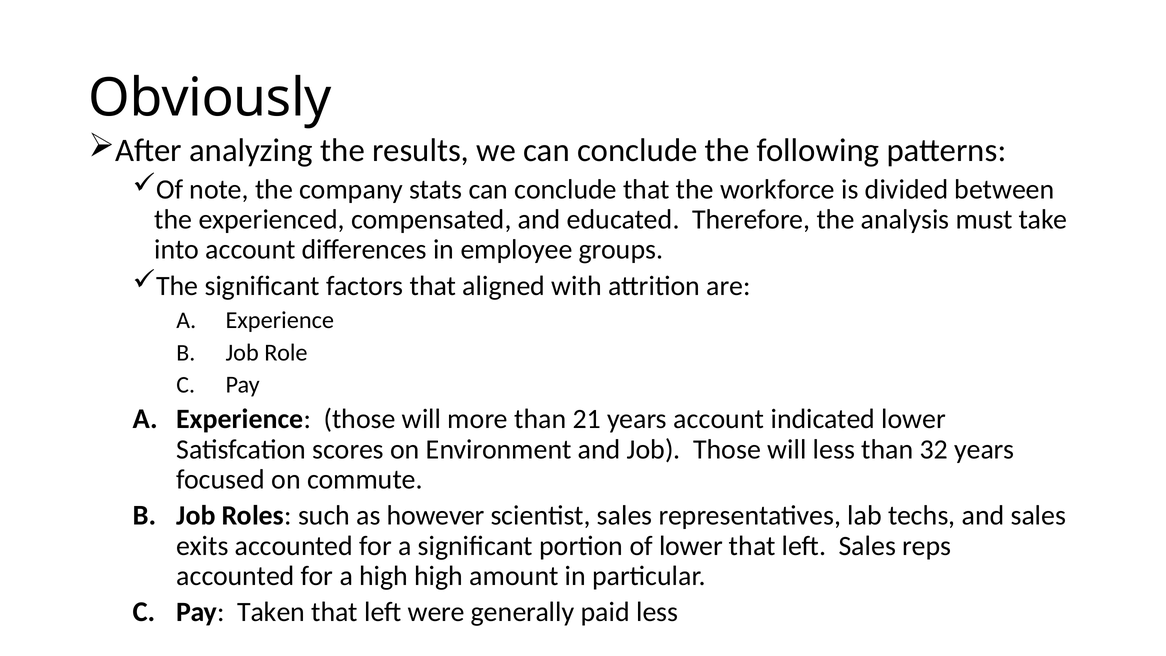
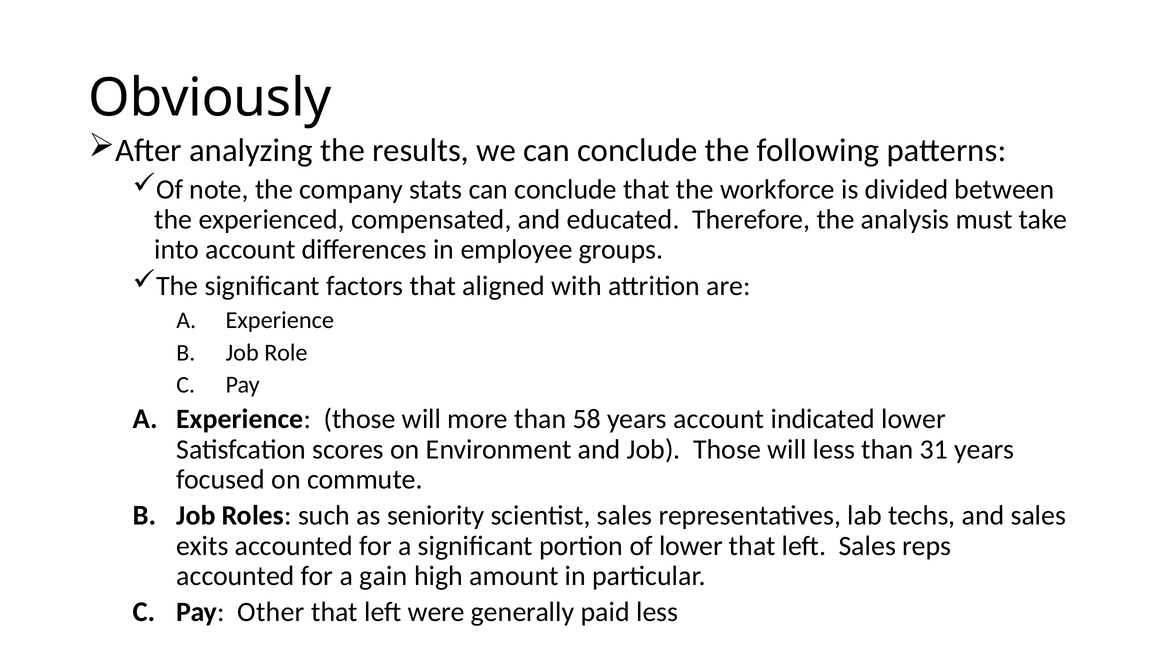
21: 21 -> 58 (587, 419)
32: 32 -> 31 (934, 449)
however: however -> seniority (436, 516)
a high: high -> gain (383, 576)
Taken: Taken -> Other (271, 612)
